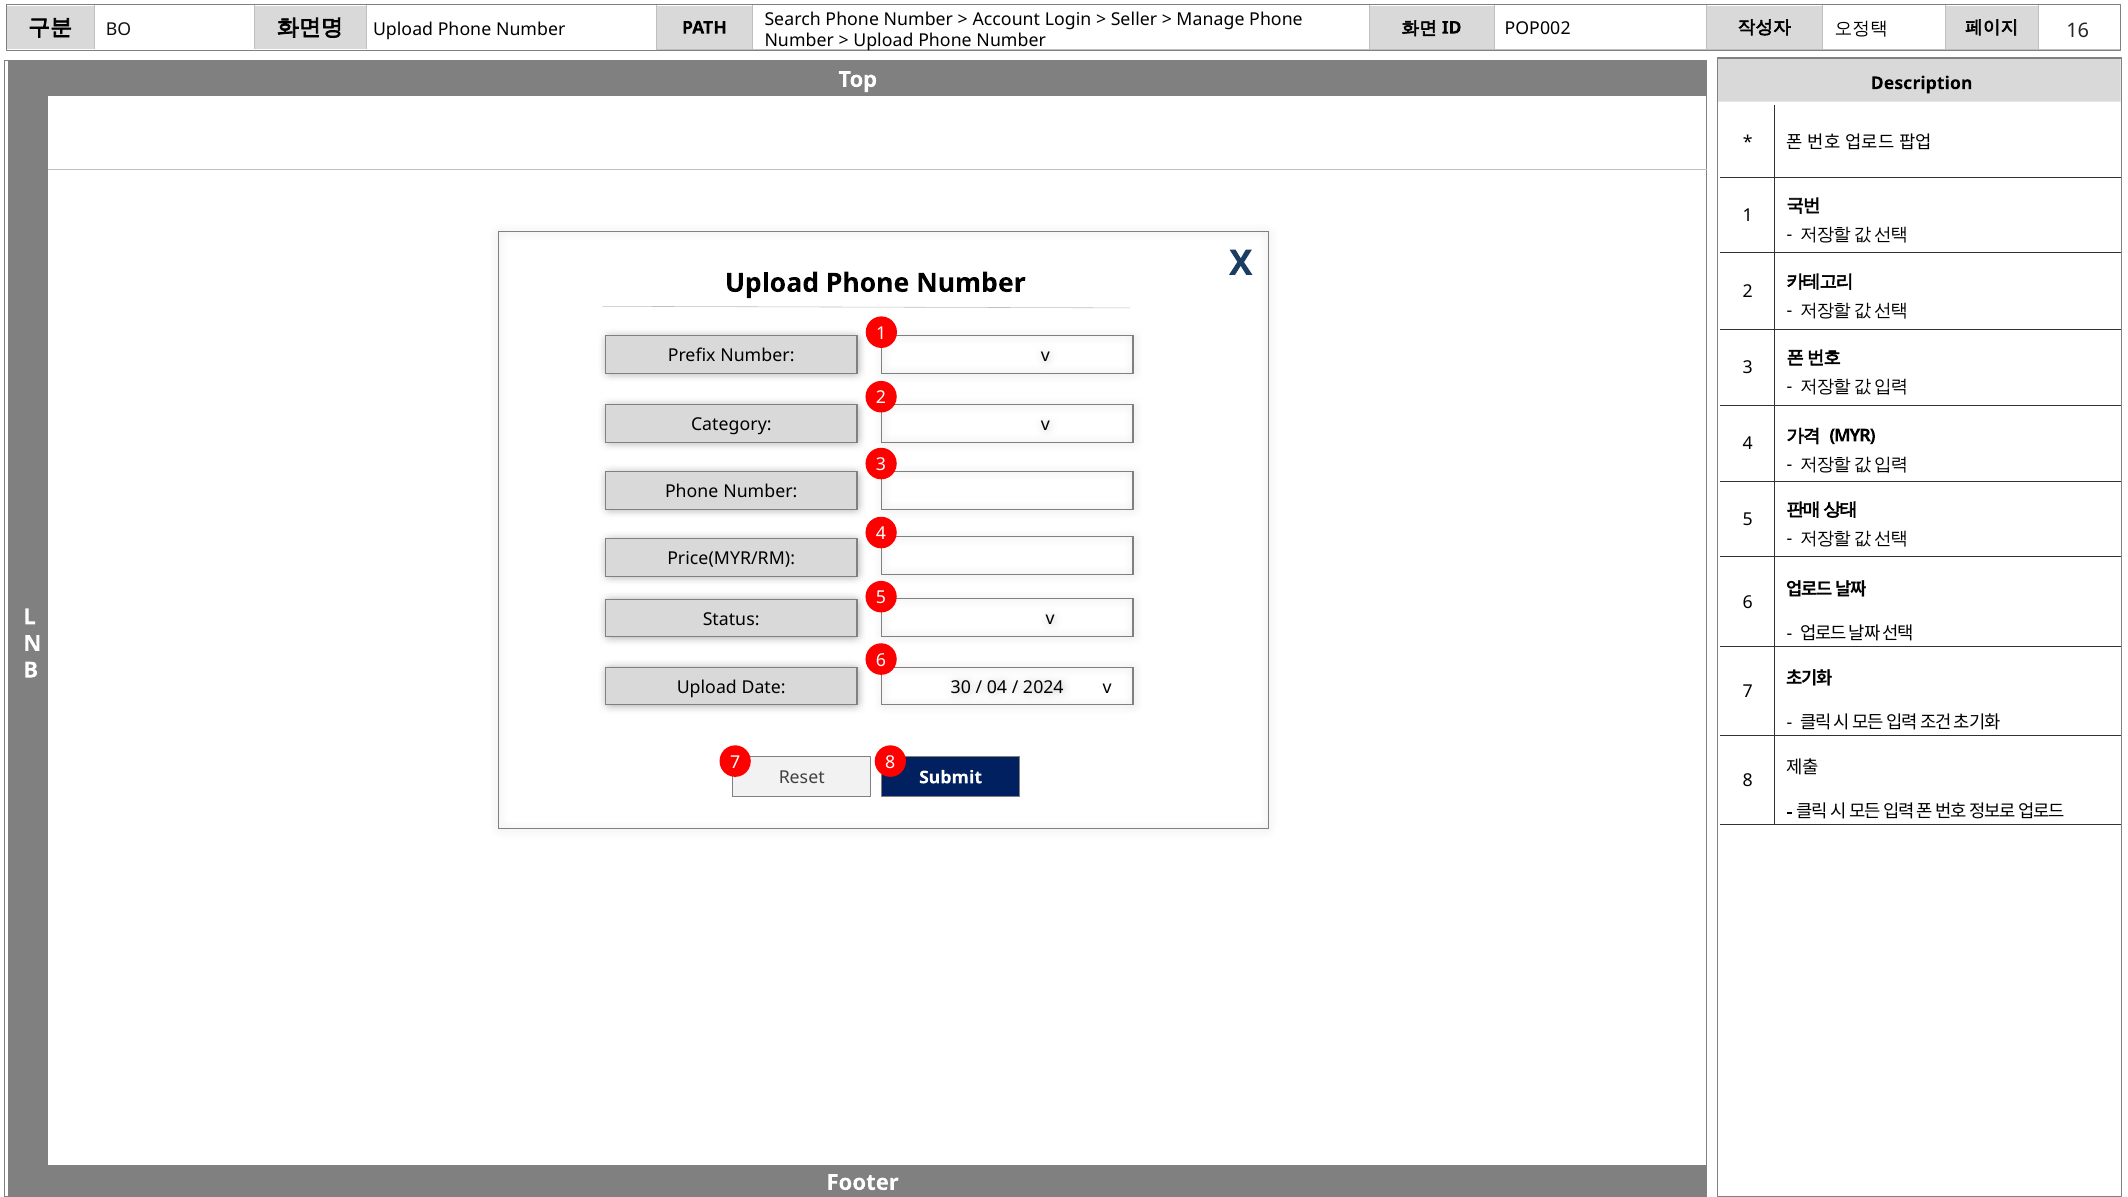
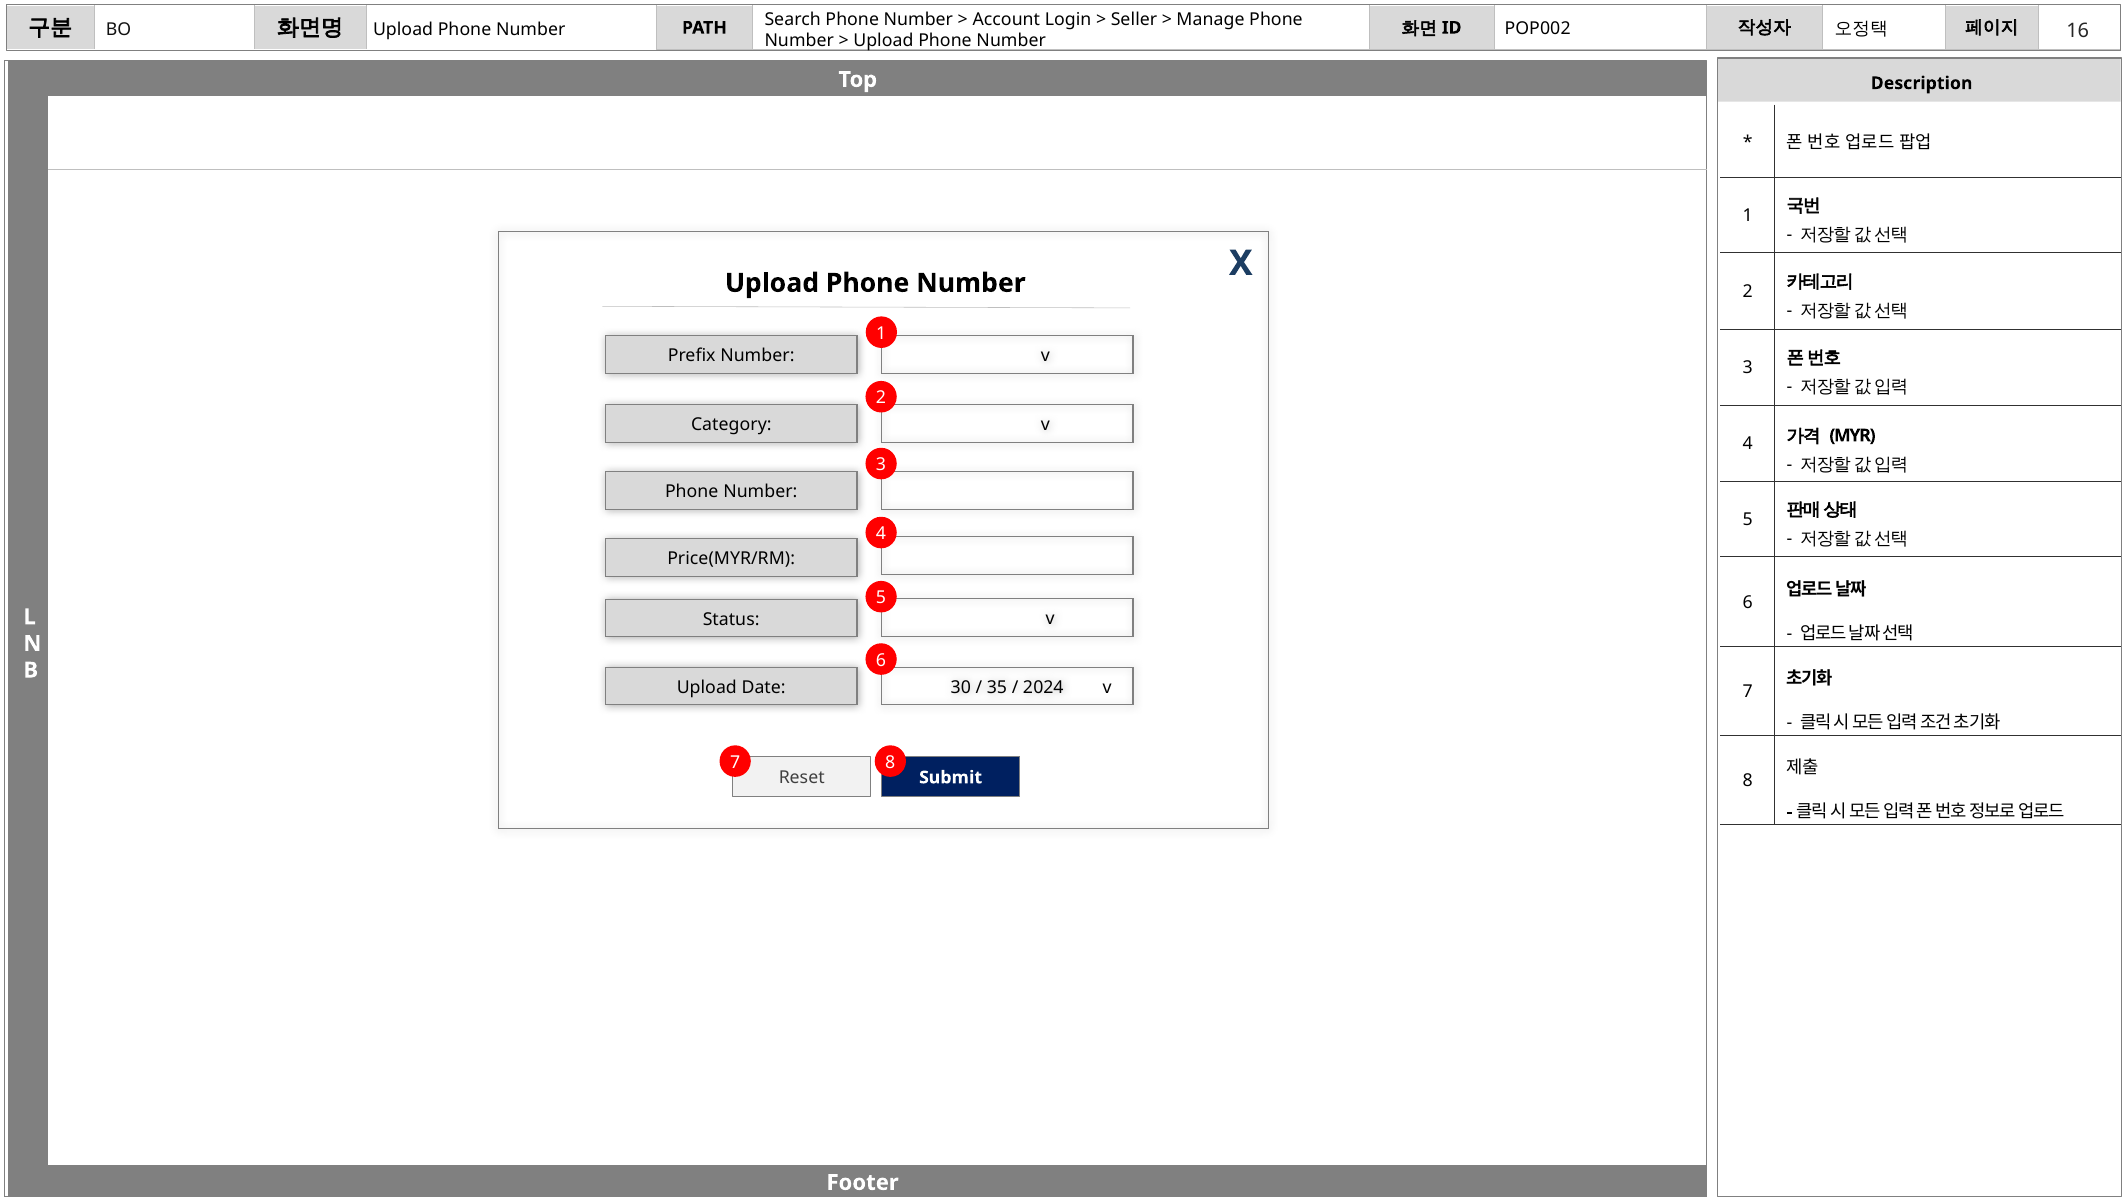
04: 04 -> 35 (997, 687)
